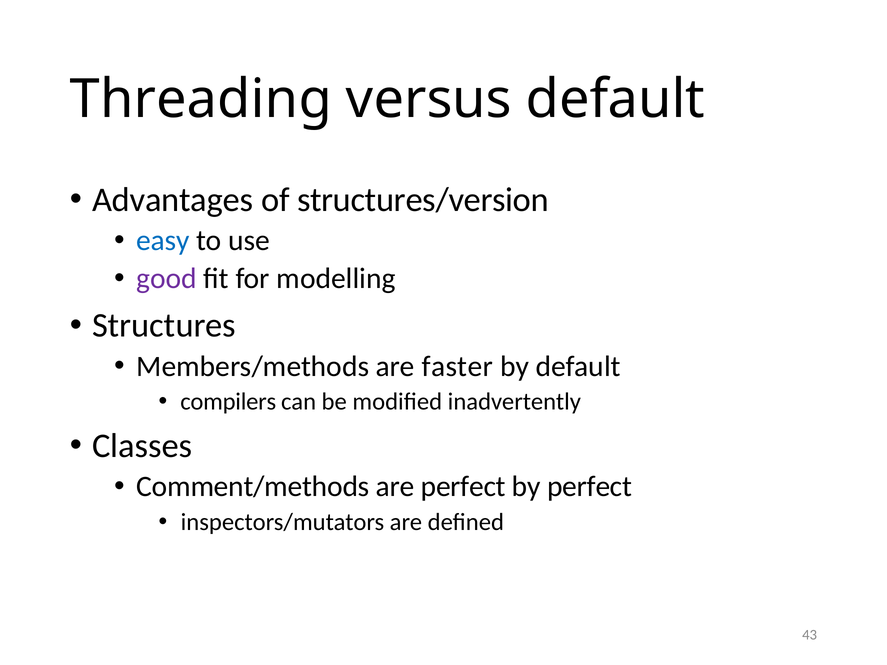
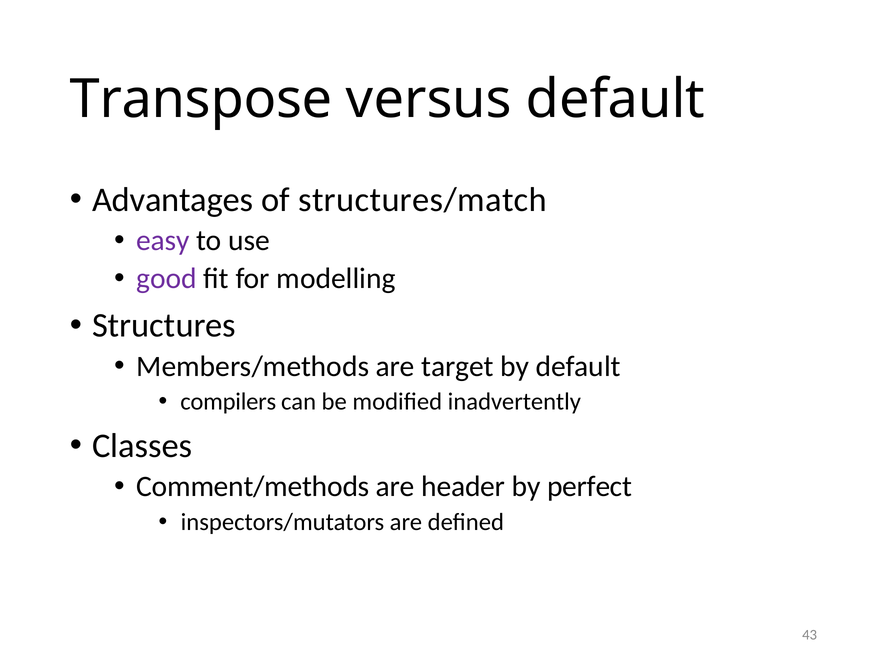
Threading: Threading -> Transpose (201, 99)
structures/version: structures/version -> structures/match (423, 200)
easy colour: blue -> purple (163, 241)
faster: faster -> target (458, 366)
are perfect: perfect -> header (463, 487)
